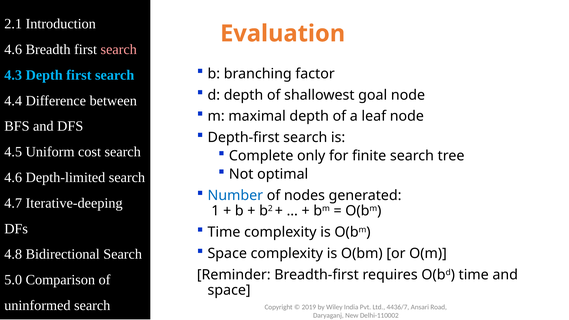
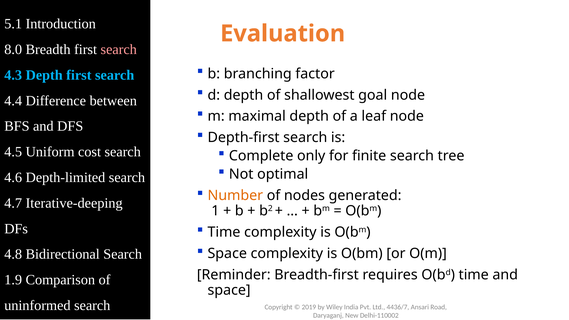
2.1: 2.1 -> 5.1 (13, 24)
4.6: 4.6 -> 8.0 (13, 49)
Number colour: blue -> orange (235, 196)
5.0: 5.0 -> 1.9 (13, 280)
